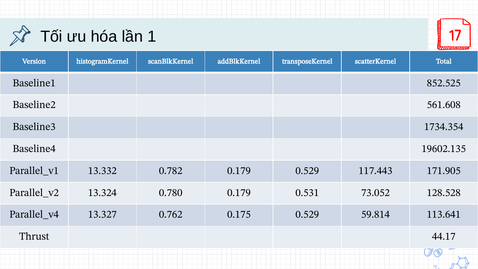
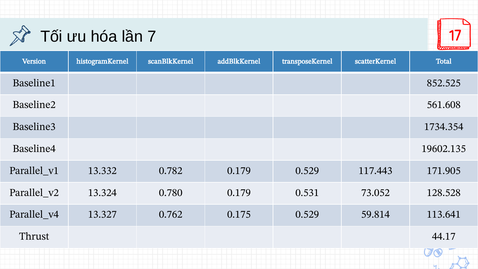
1: 1 -> 7 (152, 37)
